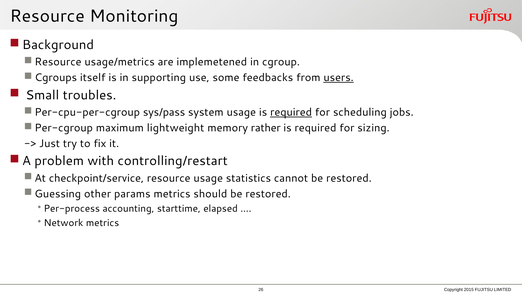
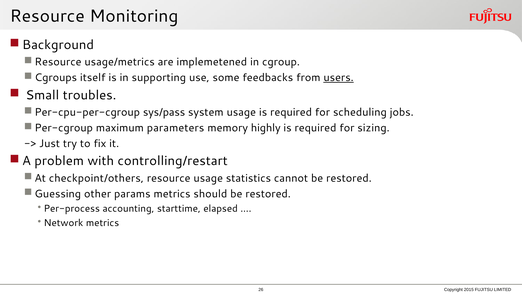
required underline: present -> none (291, 112)
lightweight: lightweight -> parameters (176, 128)
rather: rather -> highly (266, 128)
checkpoint/service: checkpoint/service -> checkpoint/others (96, 178)
